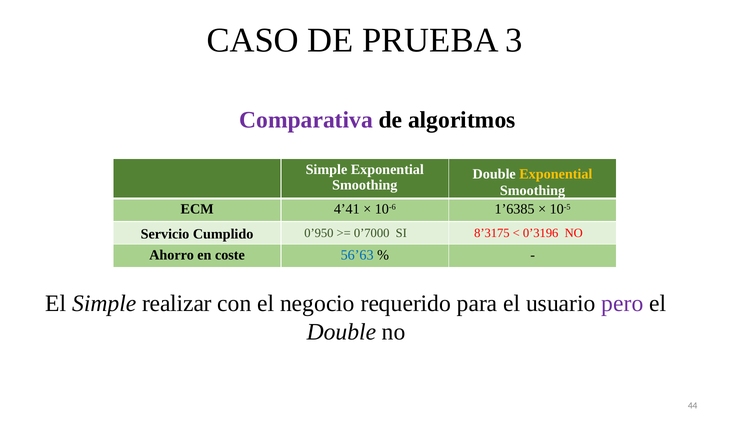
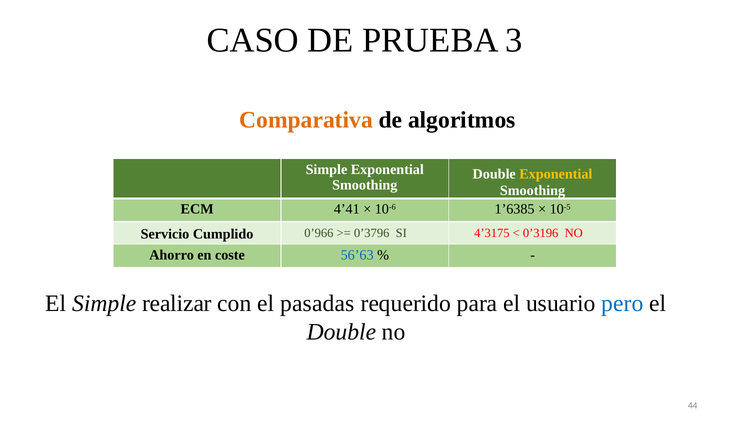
Comparativa colour: purple -> orange (306, 120)
0’950: 0’950 -> 0’966 (319, 233)
0’7000: 0’7000 -> 0’3796 (372, 233)
8’3175: 8’3175 -> 4’3175 (492, 233)
negocio: negocio -> pasadas (317, 303)
pero colour: purple -> blue (622, 303)
